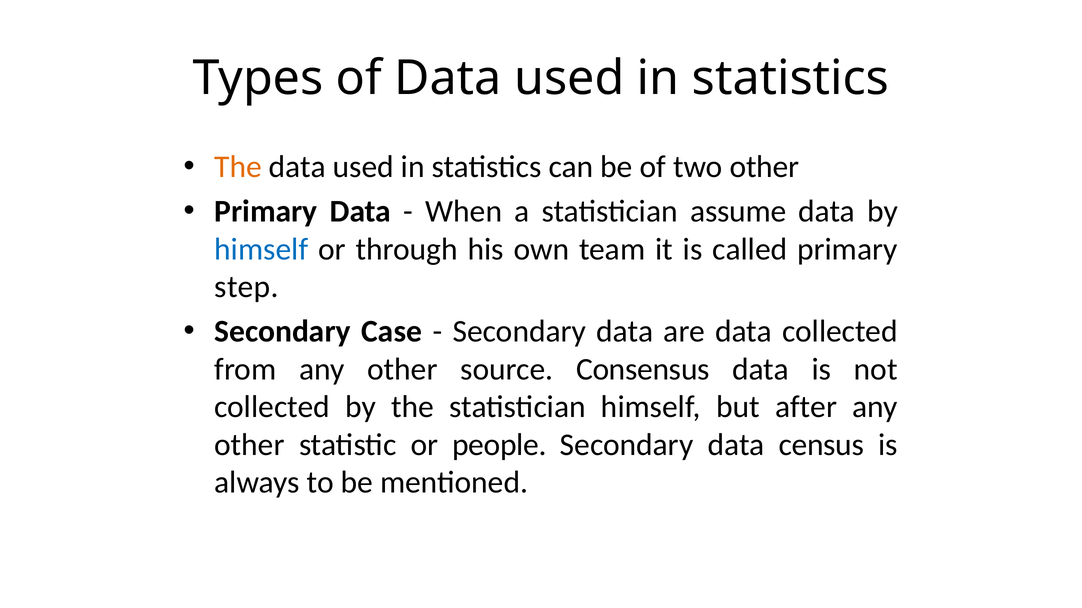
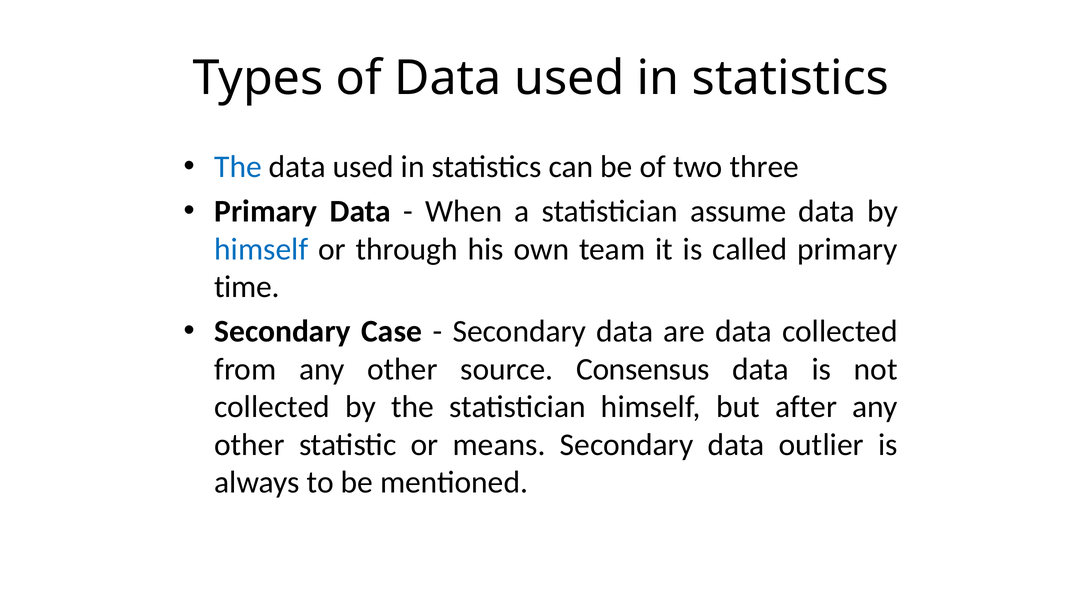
The colour: orange -> blue (238, 167)
two other: other -> three (764, 167)
step: step -> time (247, 287)
people: people -> means (499, 445)
census: census -> outlier (821, 445)
